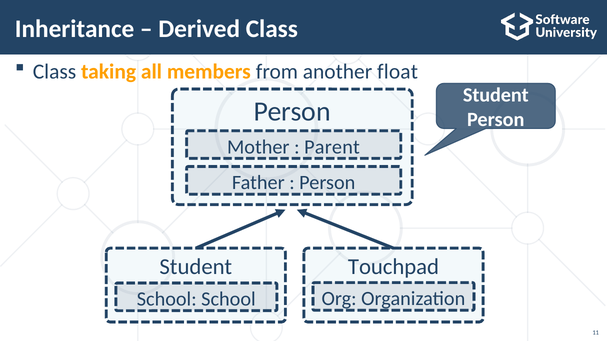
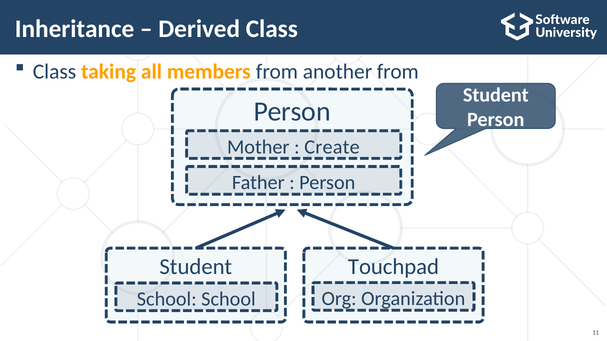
another float: float -> from (398, 72)
Parent: Parent -> Create (332, 147)
